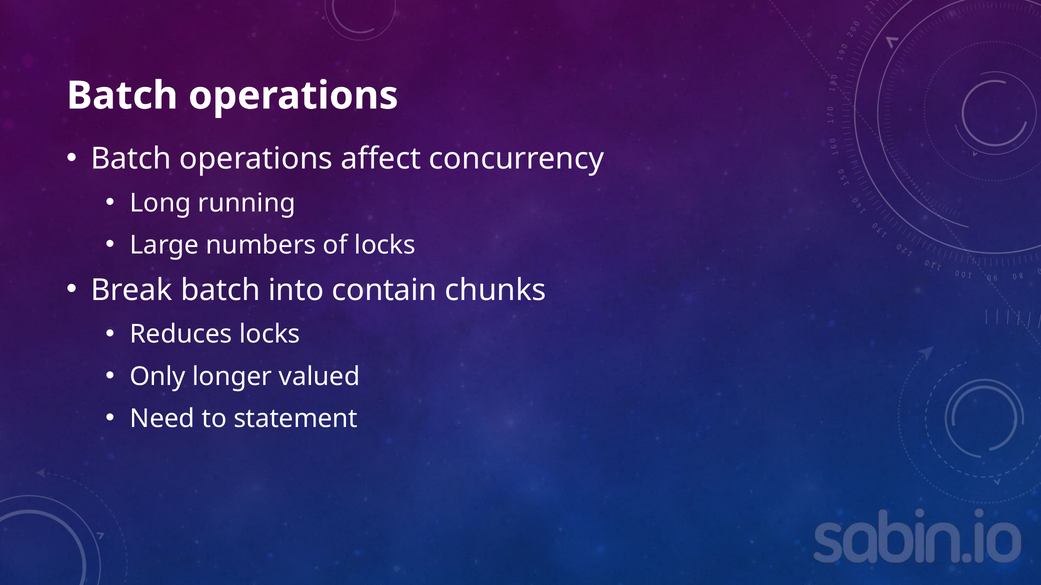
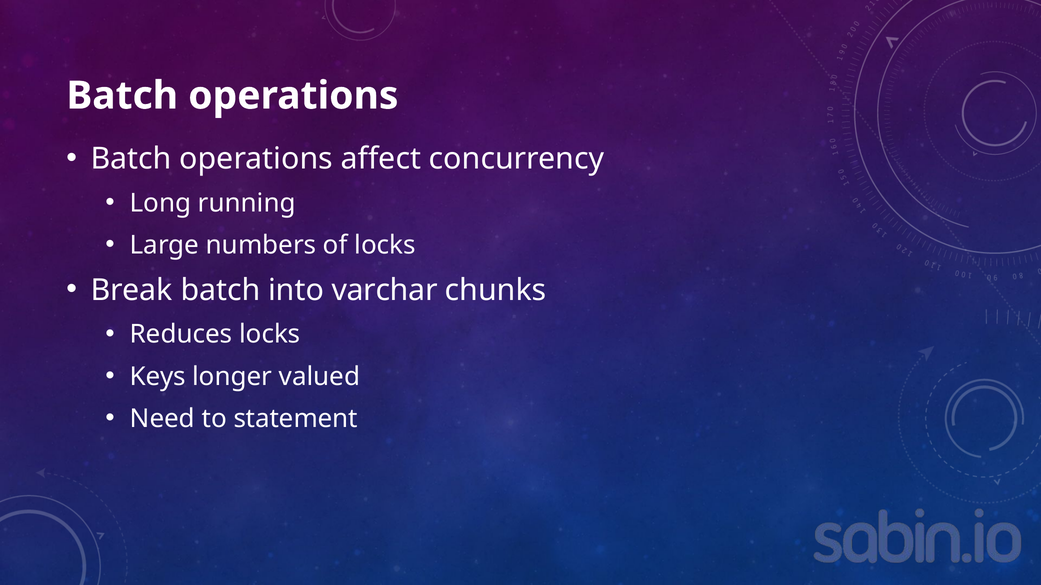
contain: contain -> varchar (385, 290)
Only: Only -> Keys (158, 377)
